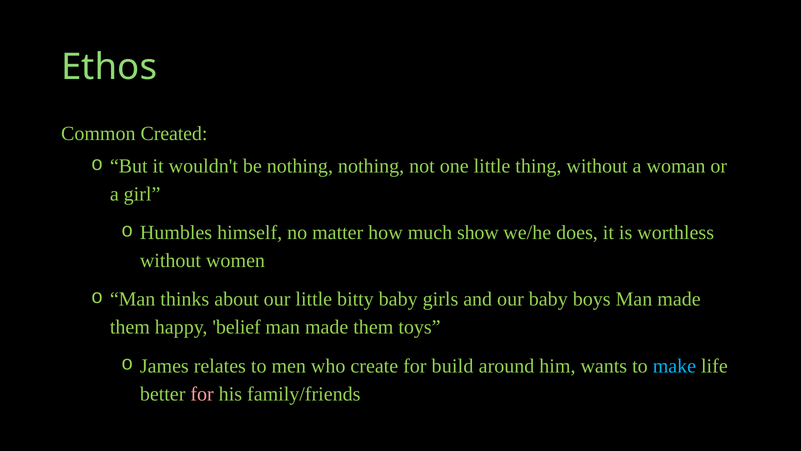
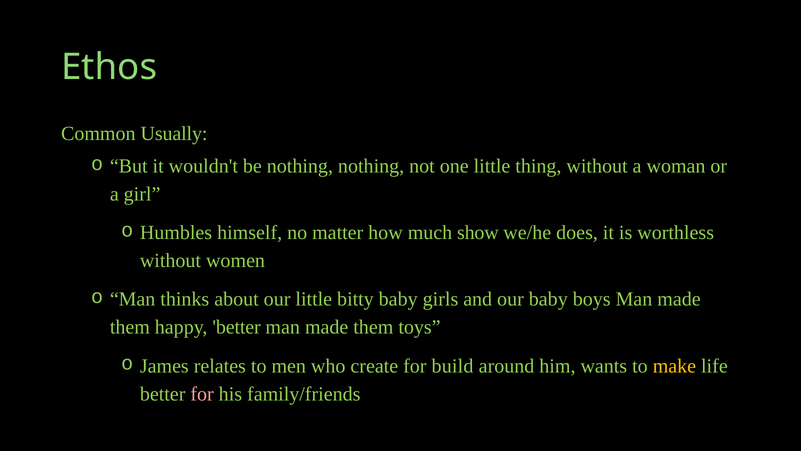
Created: Created -> Usually (174, 134)
happy belief: belief -> better (237, 327)
make colour: light blue -> yellow (674, 366)
